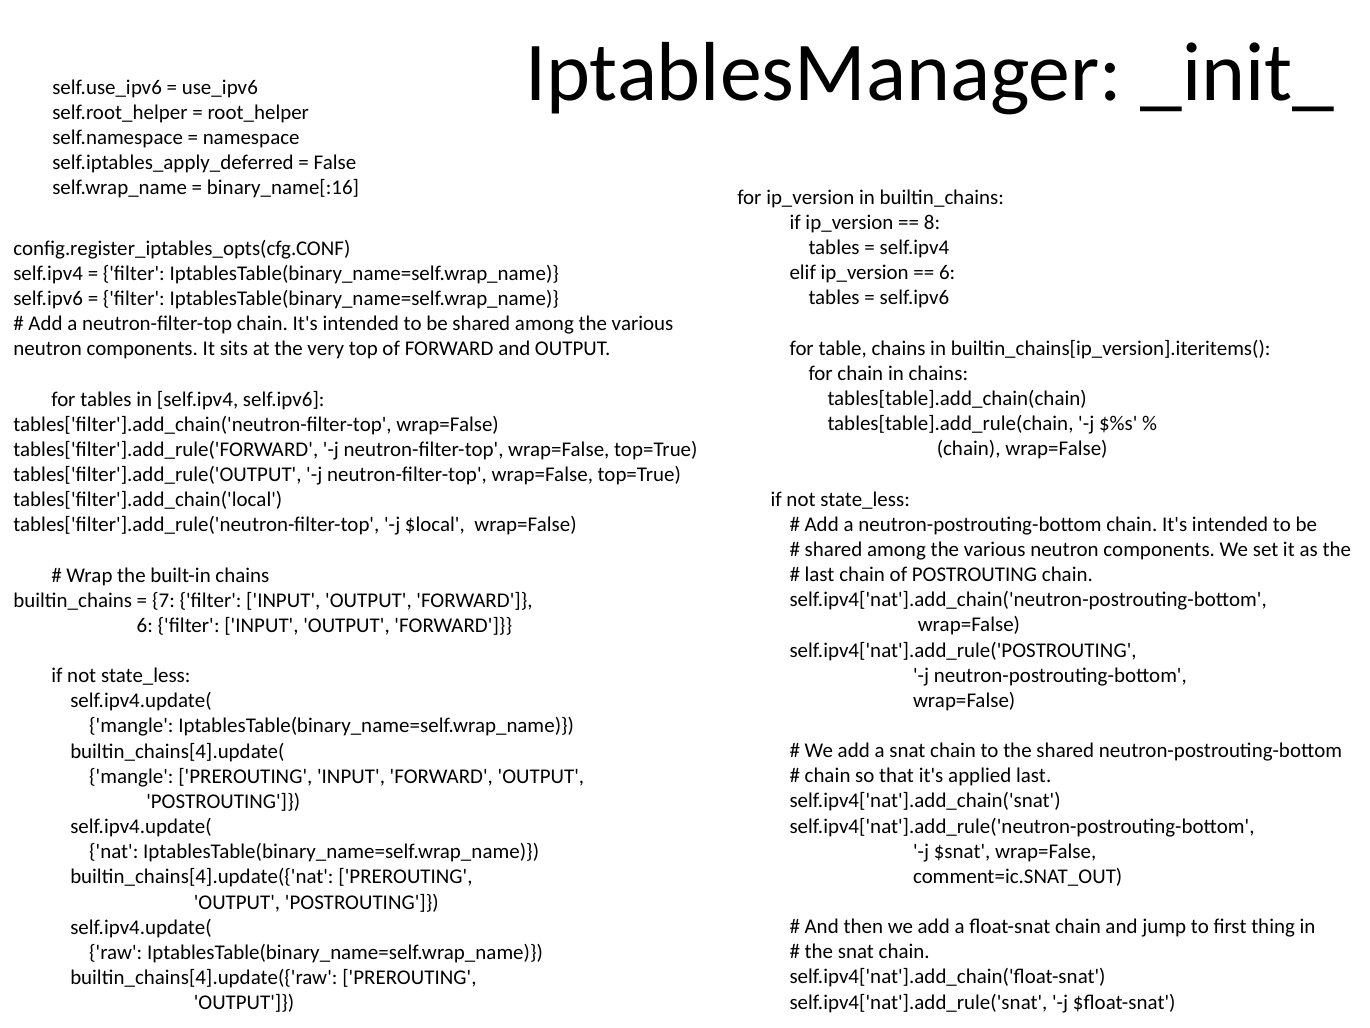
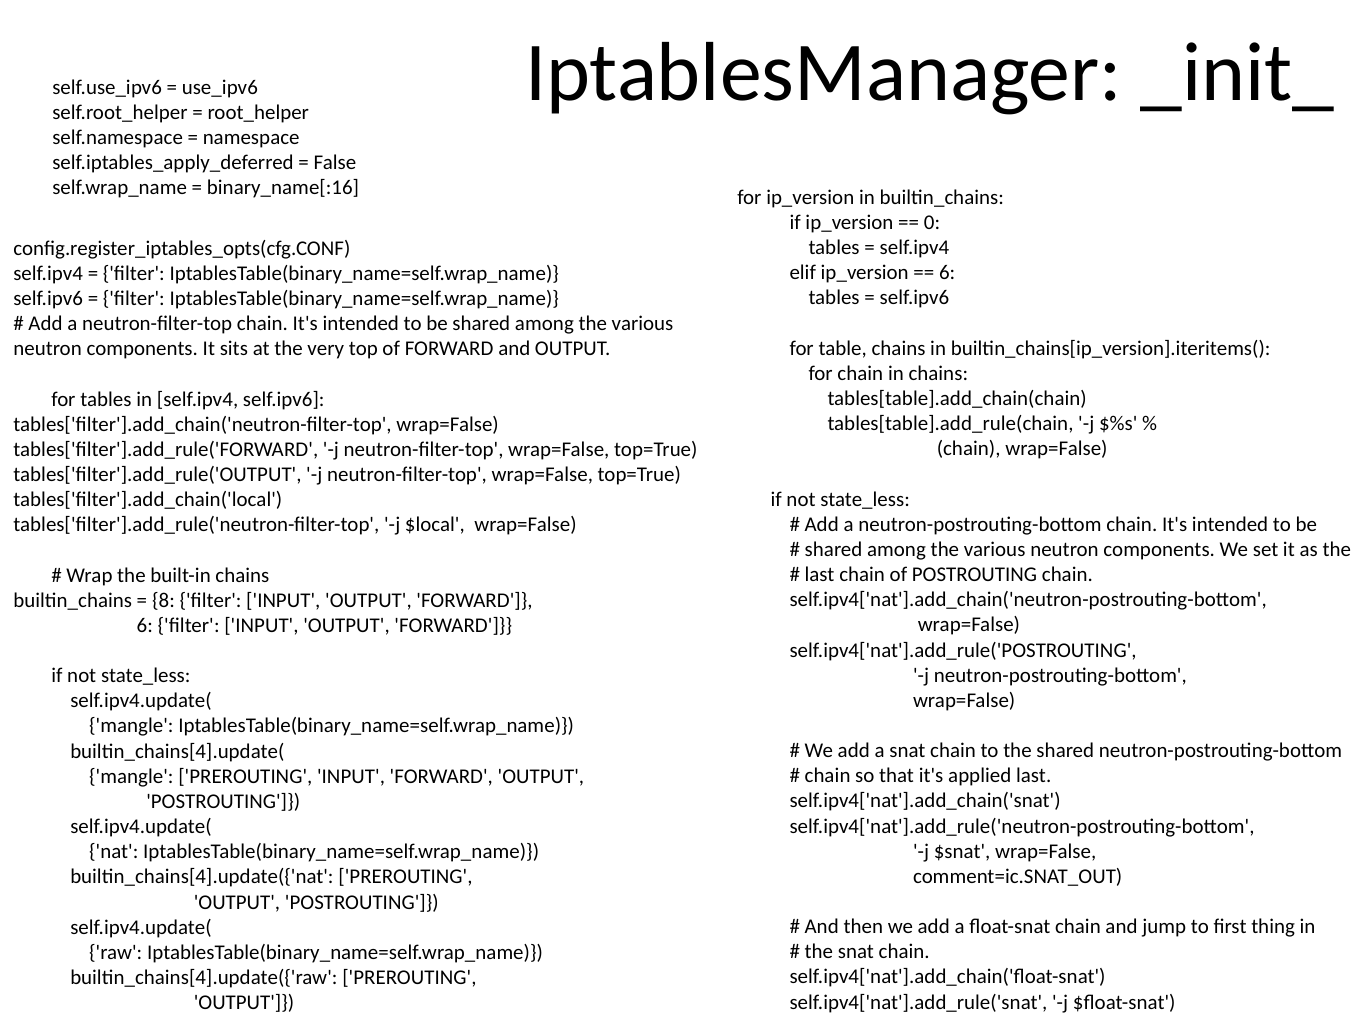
8: 8 -> 0 (932, 223)
7: 7 -> 8 (163, 600)
